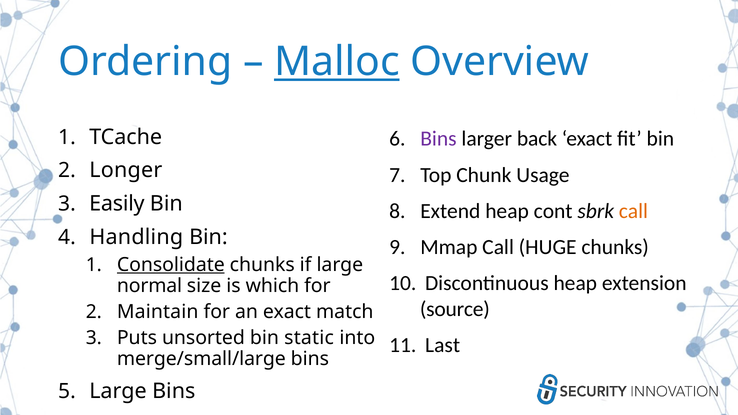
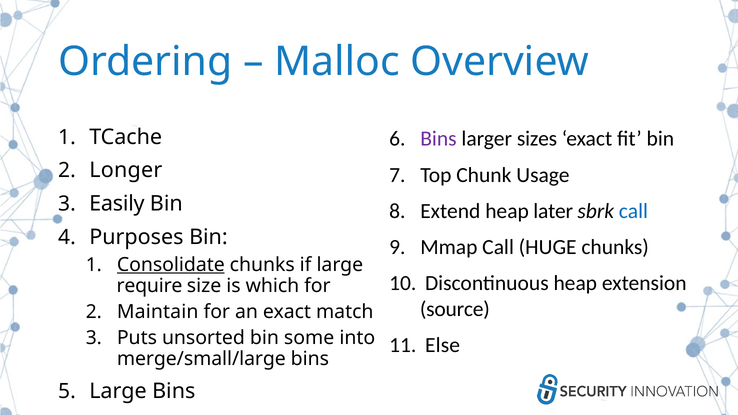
Malloc underline: present -> none (337, 62)
back: back -> sizes (537, 139)
cont: cont -> later (553, 211)
call colour: orange -> blue (633, 211)
Handling: Handling -> Purposes (136, 237)
normal: normal -> require (150, 286)
static: static -> some (309, 338)
Last: Last -> Else (443, 345)
